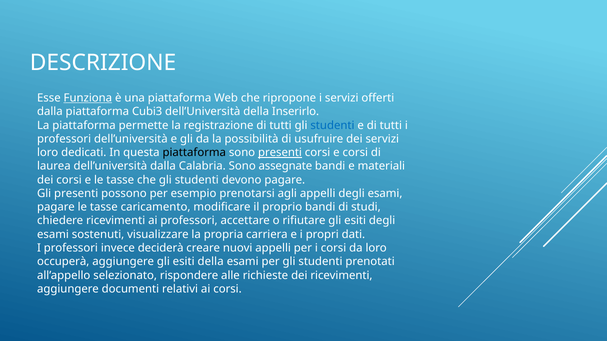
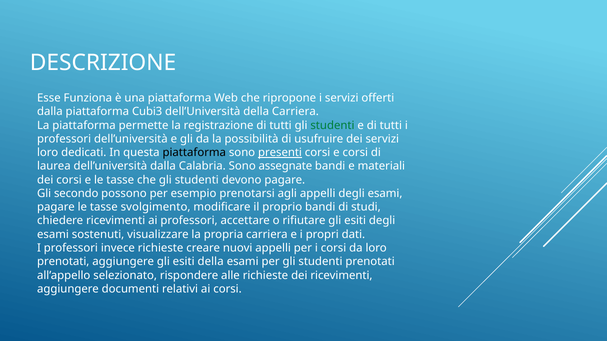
Funziona underline: present -> none (88, 98)
della Inserirlo: Inserirlo -> Carriera (295, 112)
studenti colour: blue -> green (332, 125)
Gli presenti: presenti -> secondo (76, 194)
caricamento: caricamento -> svolgimento (156, 207)
invece deciderà: deciderà -> richieste (161, 248)
occuperà: occuperà -> prenotati (63, 262)
